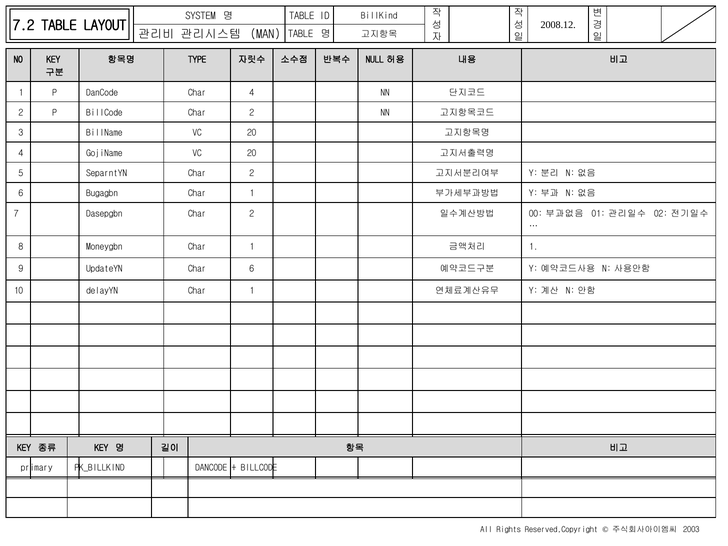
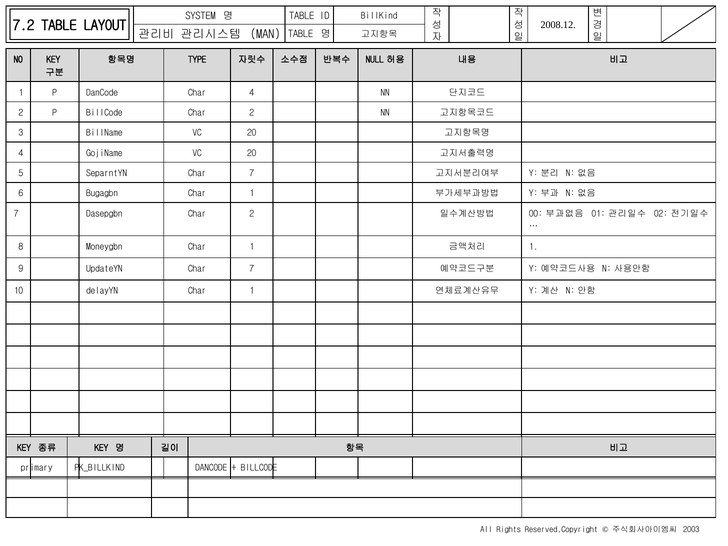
SeparntYN Char 2: 2 -> 7 (252, 173)
UpdateYN Char 6: 6 -> 7 (252, 269)
